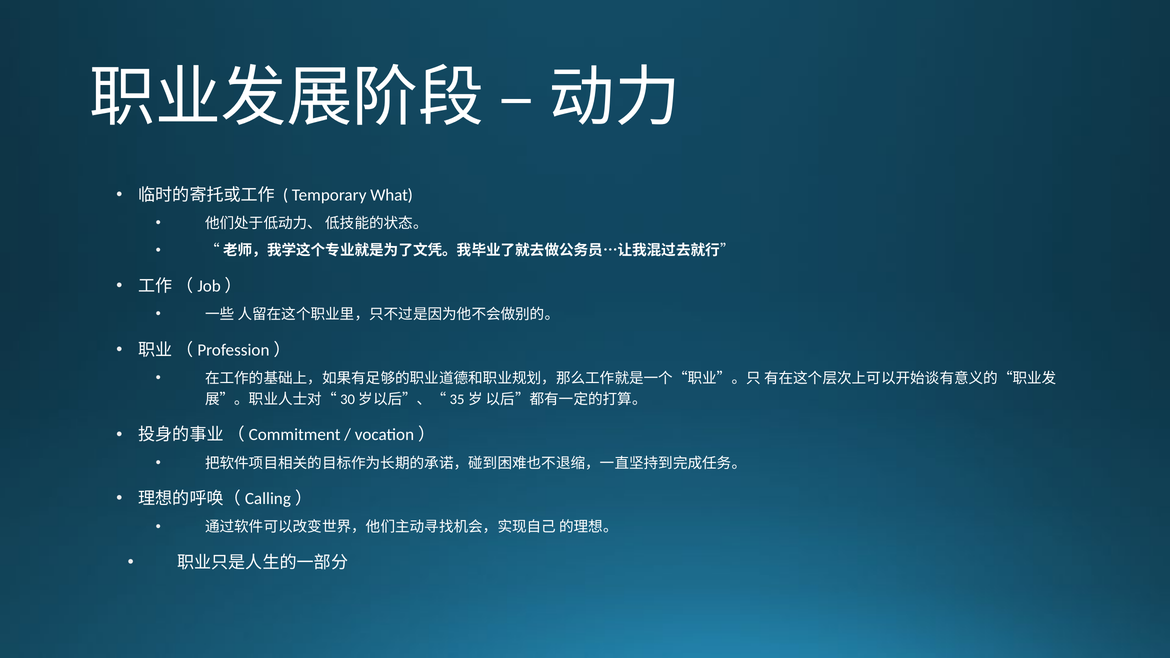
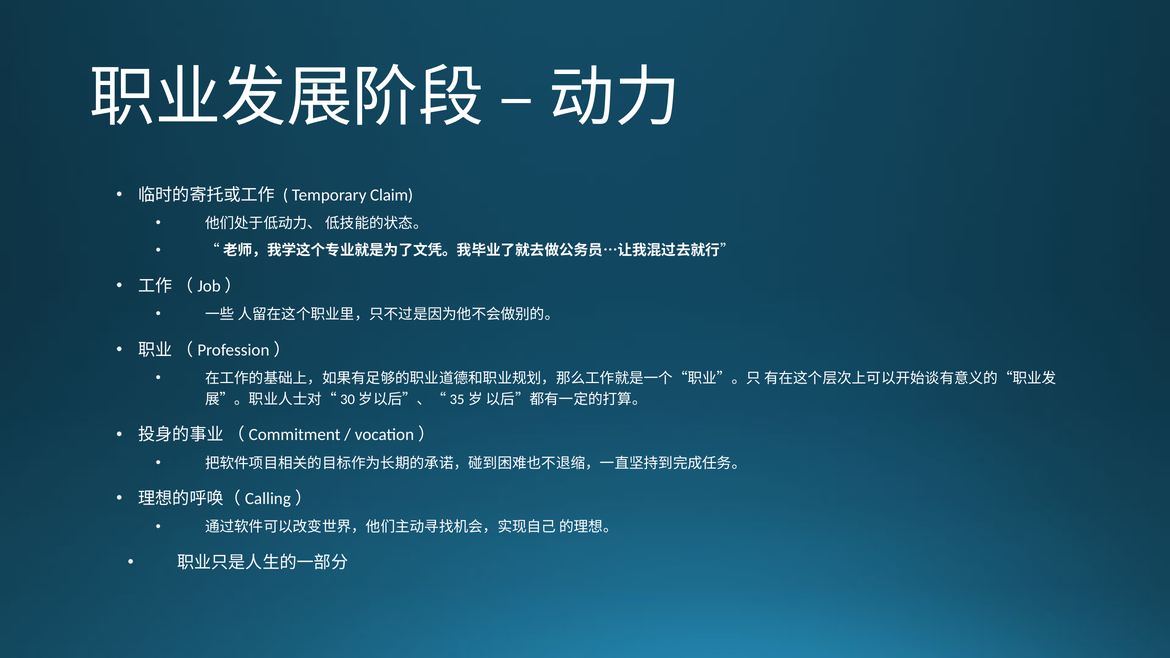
What: What -> Claim (392, 195)
